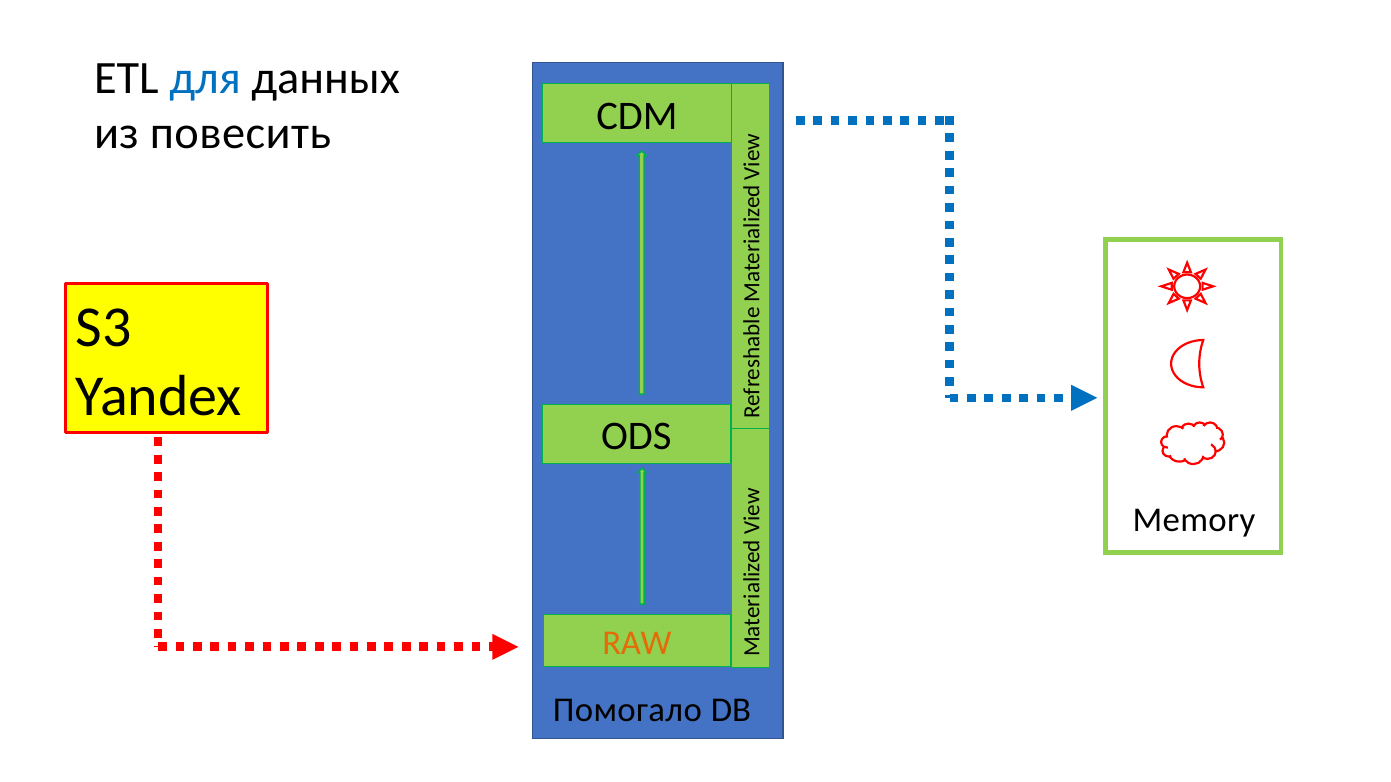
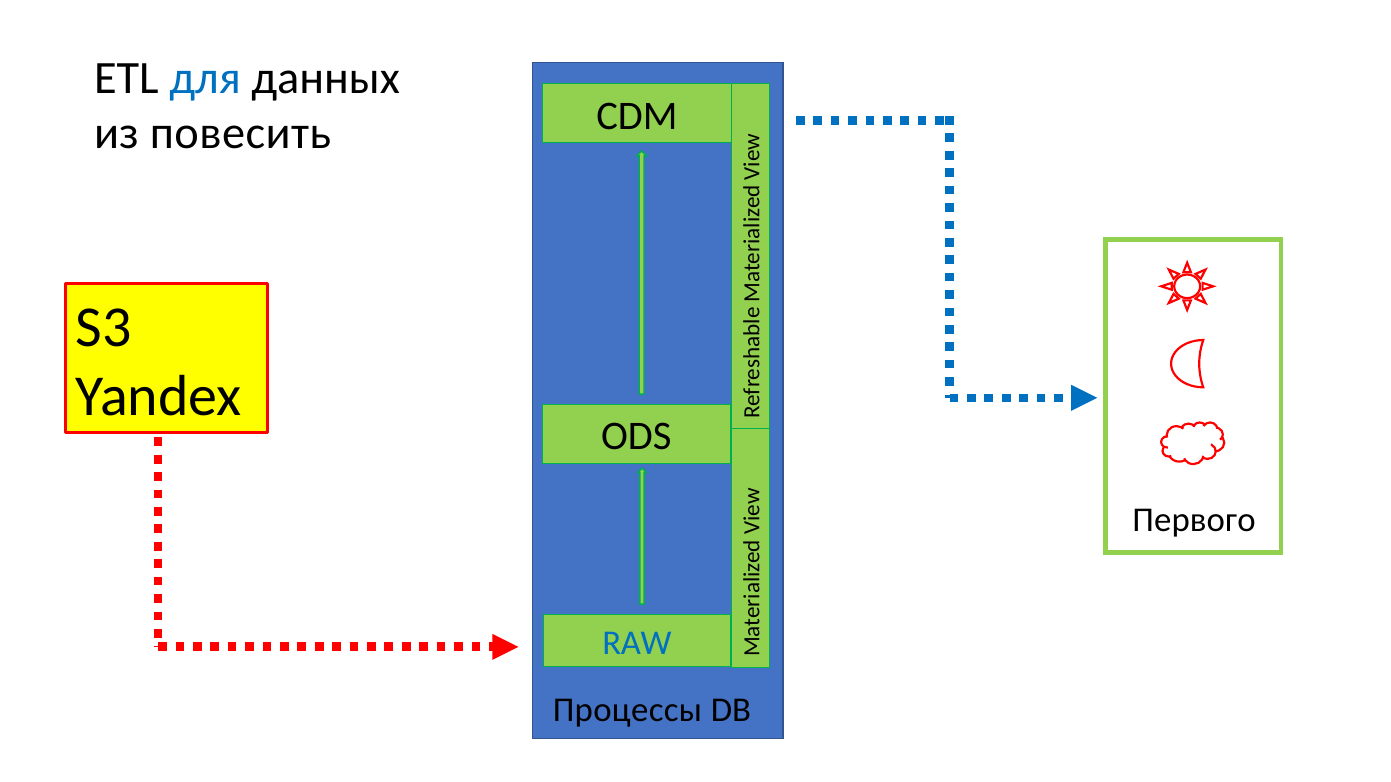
Memory: Memory -> Первого (1194, 521)
RAW colour: orange -> blue (637, 644)
Помогало: Помогало -> Процессы (627, 710)
